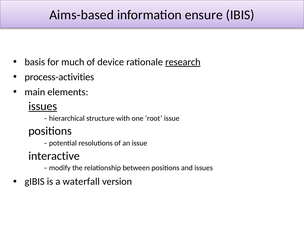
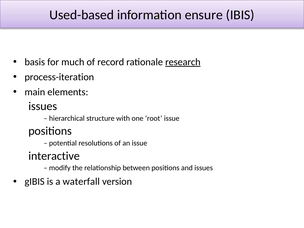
Aims-based: Aims-based -> Used-based (82, 15)
device: device -> record (111, 62)
process-activities: process-activities -> process-iteration (59, 77)
issues underline: present -> none (43, 106)
